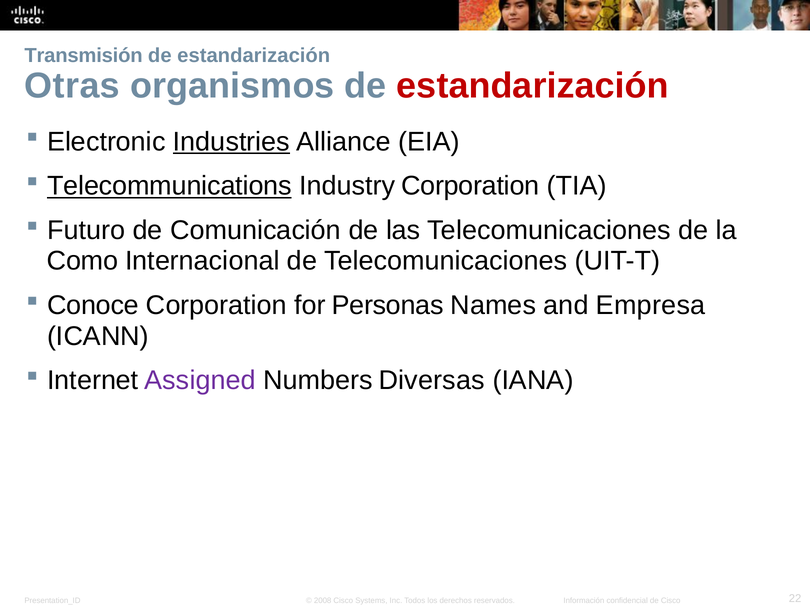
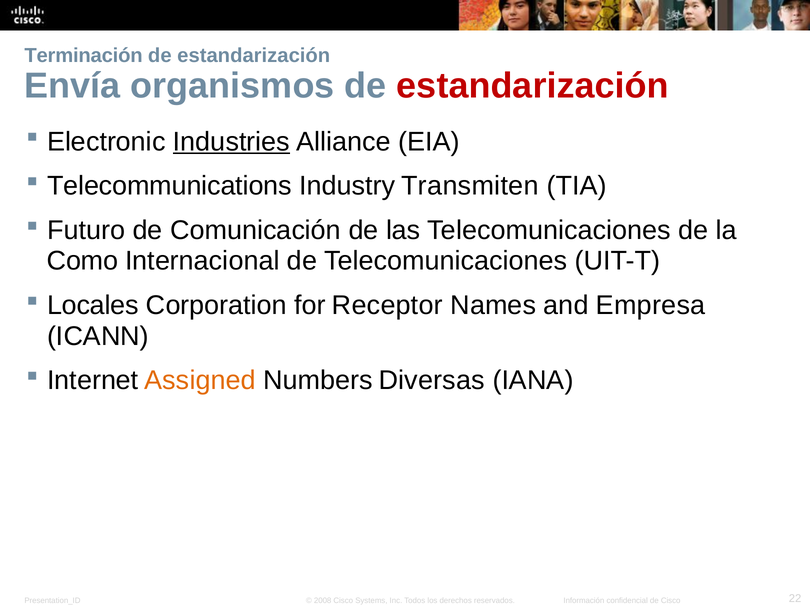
Transmisión: Transmisión -> Terminación (84, 56)
Otras: Otras -> Envía (72, 86)
Telecommunications underline: present -> none (169, 186)
Industry Corporation: Corporation -> Transmiten (470, 186)
Conoce: Conoce -> Locales (93, 305)
Personas: Personas -> Receptor (387, 305)
Assigned colour: purple -> orange (200, 380)
